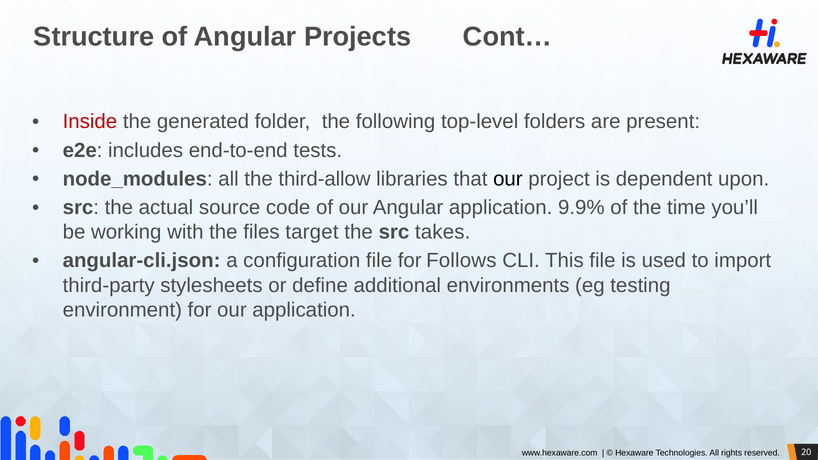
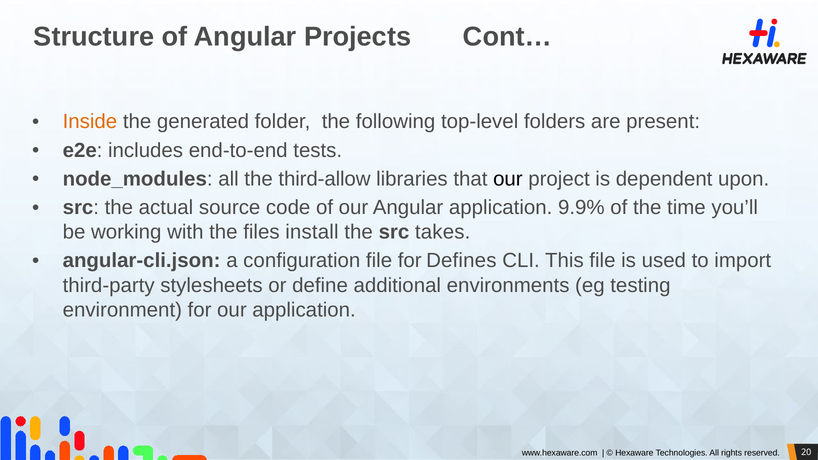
Inside colour: red -> orange (90, 122)
target: target -> install (312, 232)
Follows: Follows -> Defines (461, 261)
